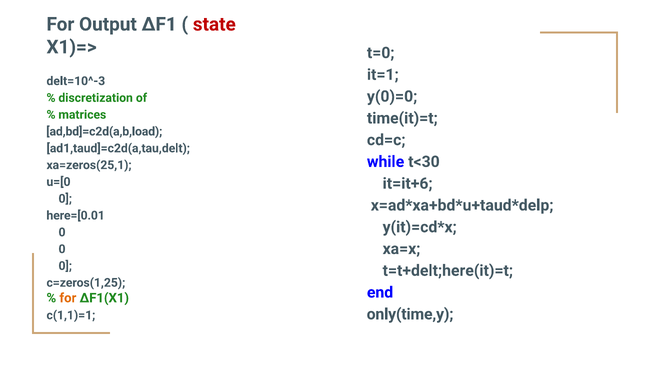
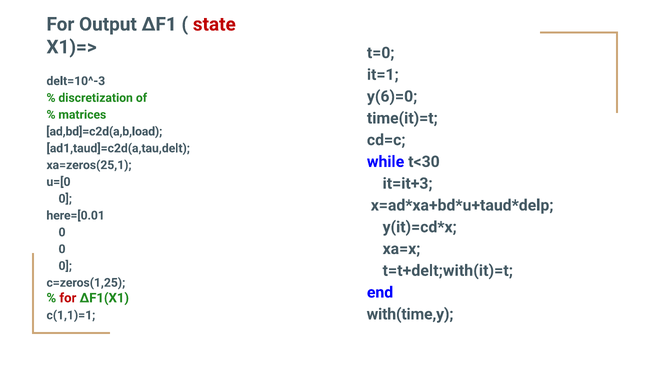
y(0)=0: y(0)=0 -> y(6)=0 (392, 96)
it=it+6: it=it+6 -> it=it+3 (408, 183)
t=t+delt;here(it)=t: t=t+delt;here(it)=t -> t=t+delt;with(it)=t (448, 270)
for colour: orange -> red (68, 298)
only(time,y: only(time,y -> with(time,y (410, 314)
